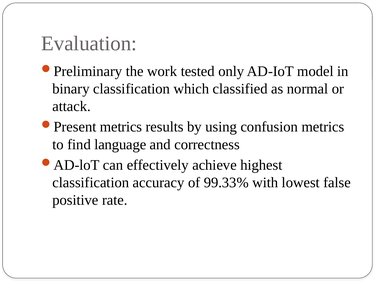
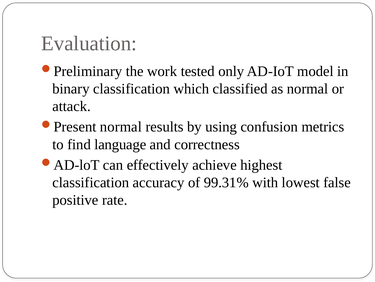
metrics: metrics -> normal (121, 127)
99.33%: 99.33% -> 99.31% (226, 182)
